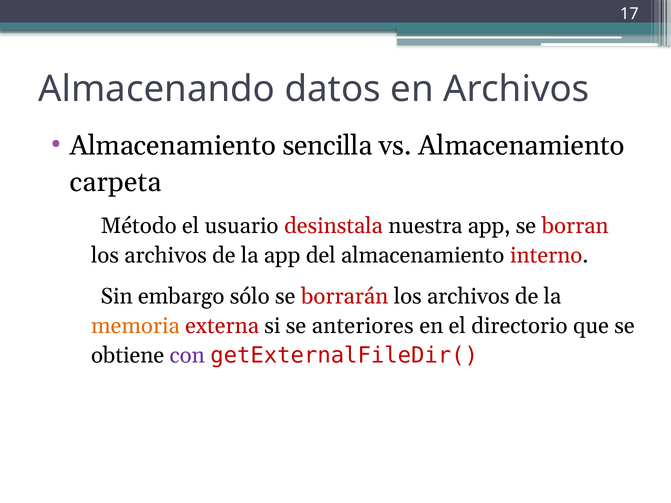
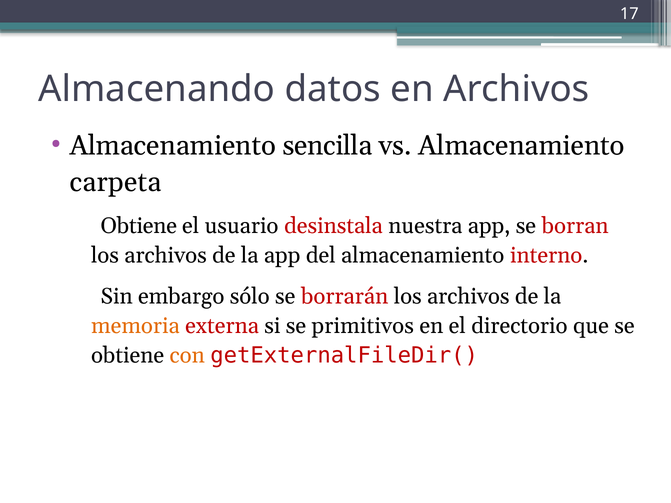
Método: Método -> Obtiene (139, 226)
anteriores: anteriores -> primitivos (363, 326)
con colour: purple -> orange (187, 355)
